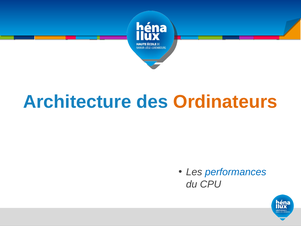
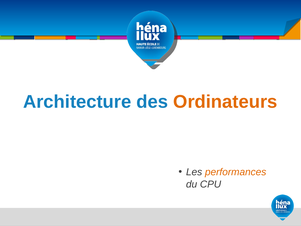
performances colour: blue -> orange (236, 172)
